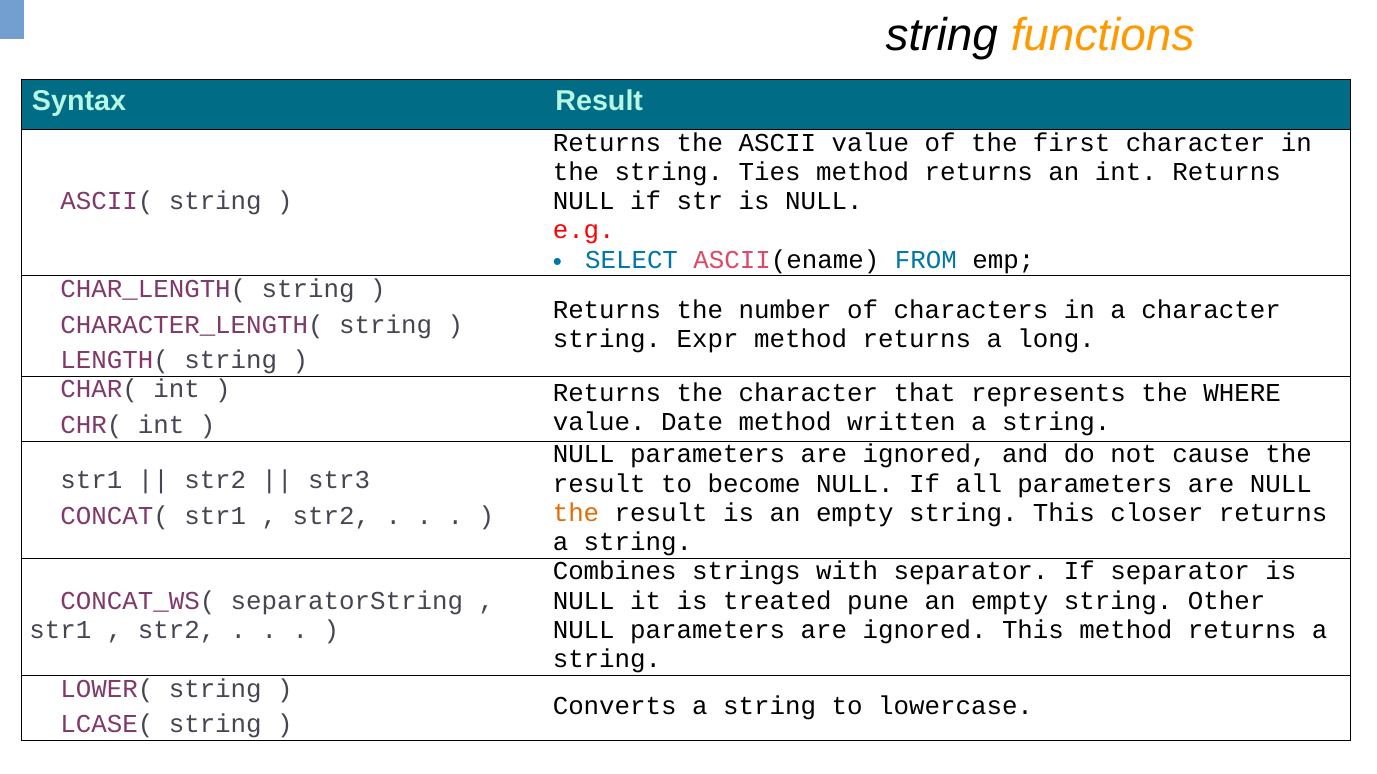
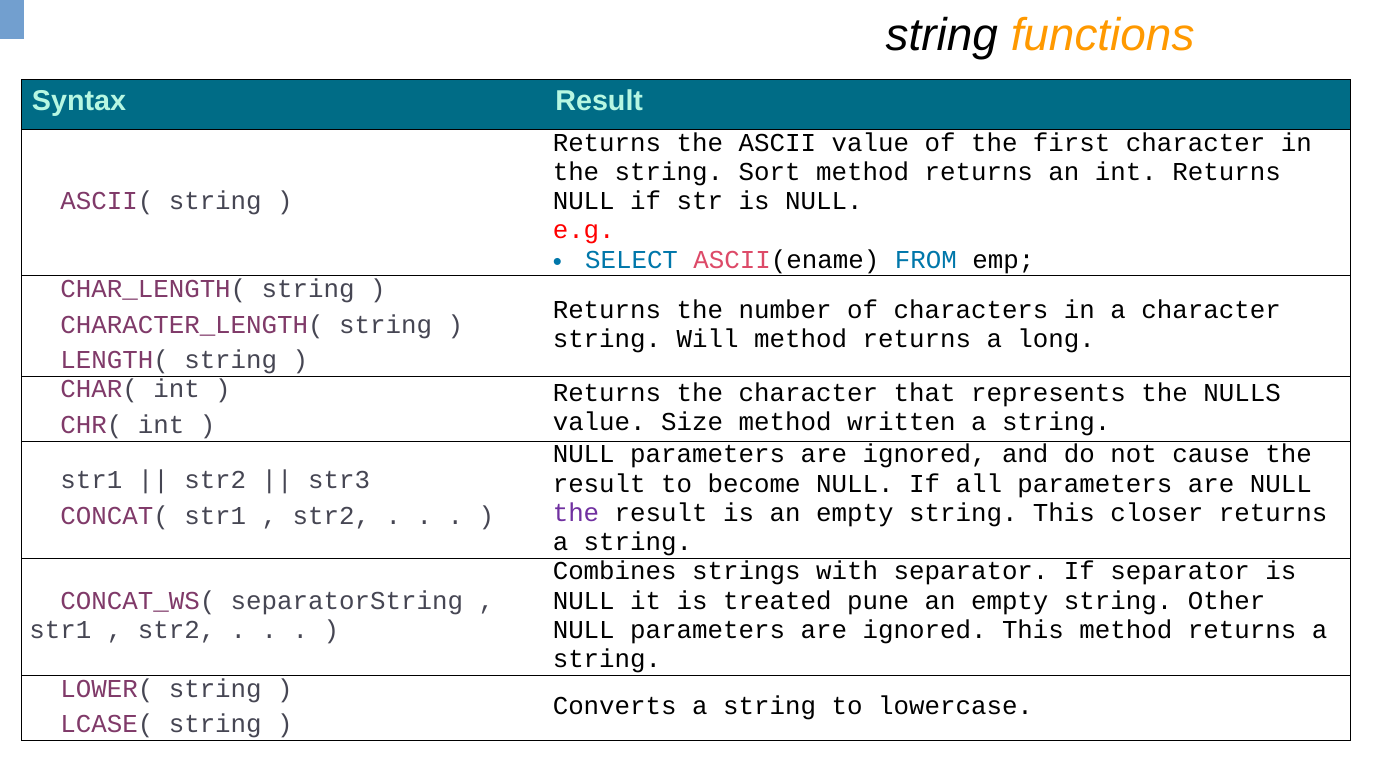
Ties: Ties -> Sort (770, 172)
Expr: Expr -> Will (708, 339)
WHERE: WHERE -> NULLS (1242, 393)
Date: Date -> Size (692, 422)
the colour: orange -> purple (576, 513)
